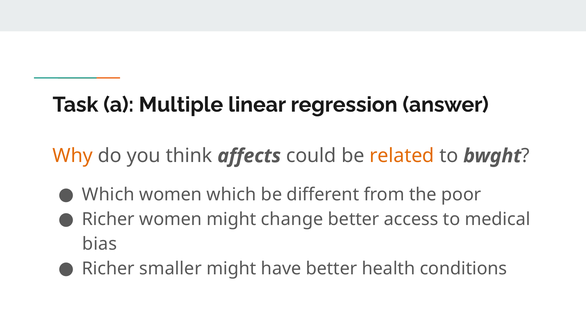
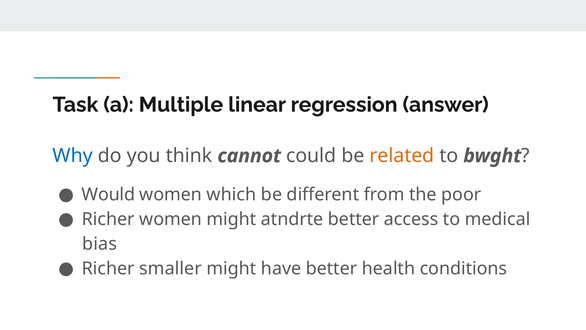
Why colour: orange -> blue (73, 156)
affects: affects -> cannot (249, 156)
Which: Which -> Would (108, 194)
change: change -> atndrte (292, 219)
